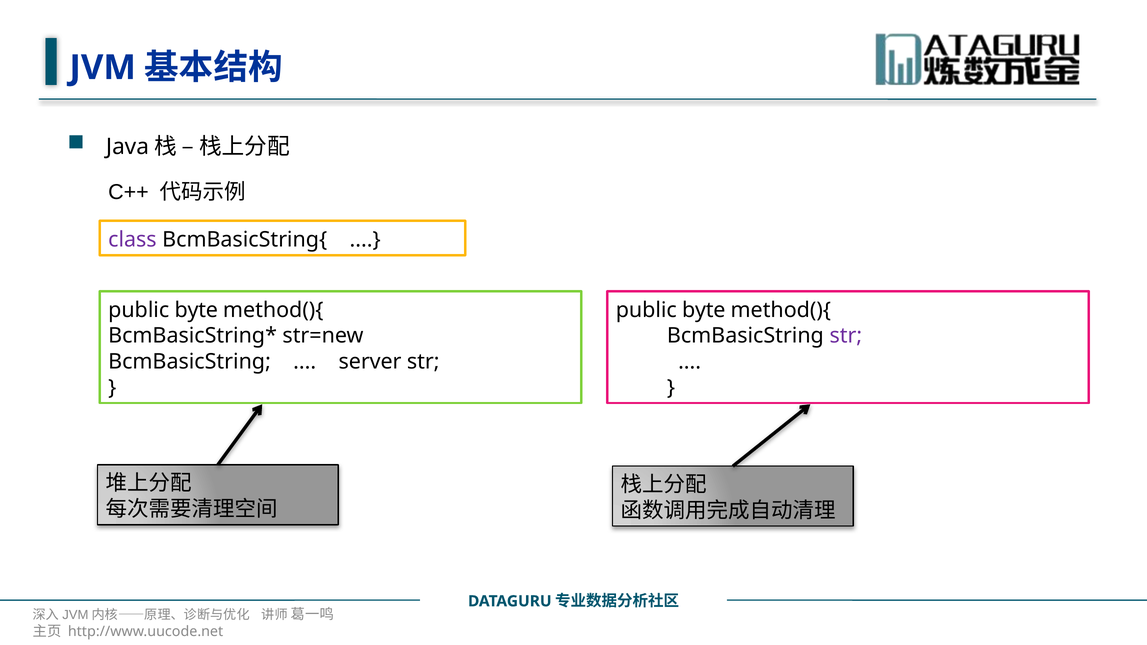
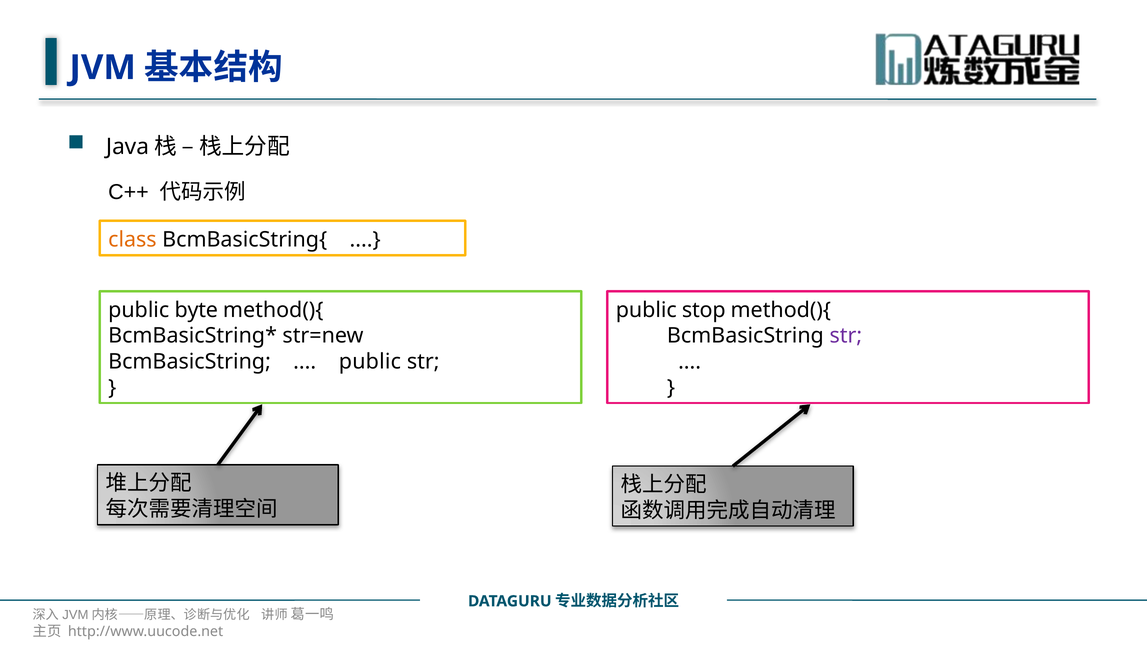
class colour: purple -> orange (132, 239)
byte: byte -> stop (704, 310)
server: server -> public (370, 361)
